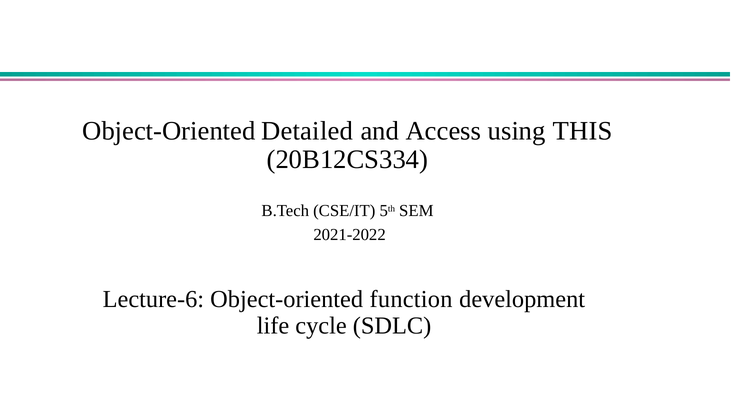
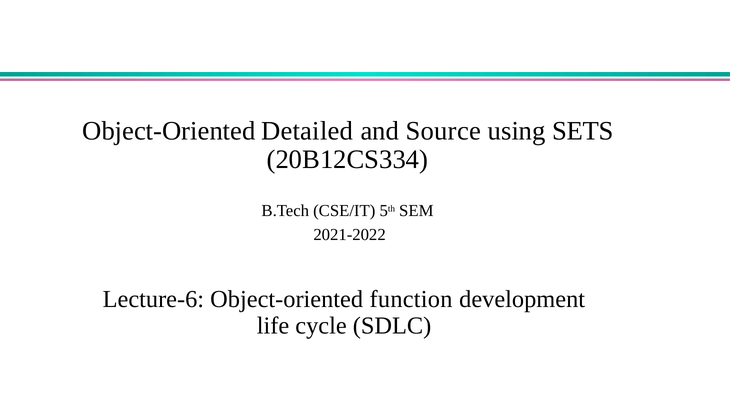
Access: Access -> Source (443, 131)
THIS: THIS -> SETS (583, 131)
